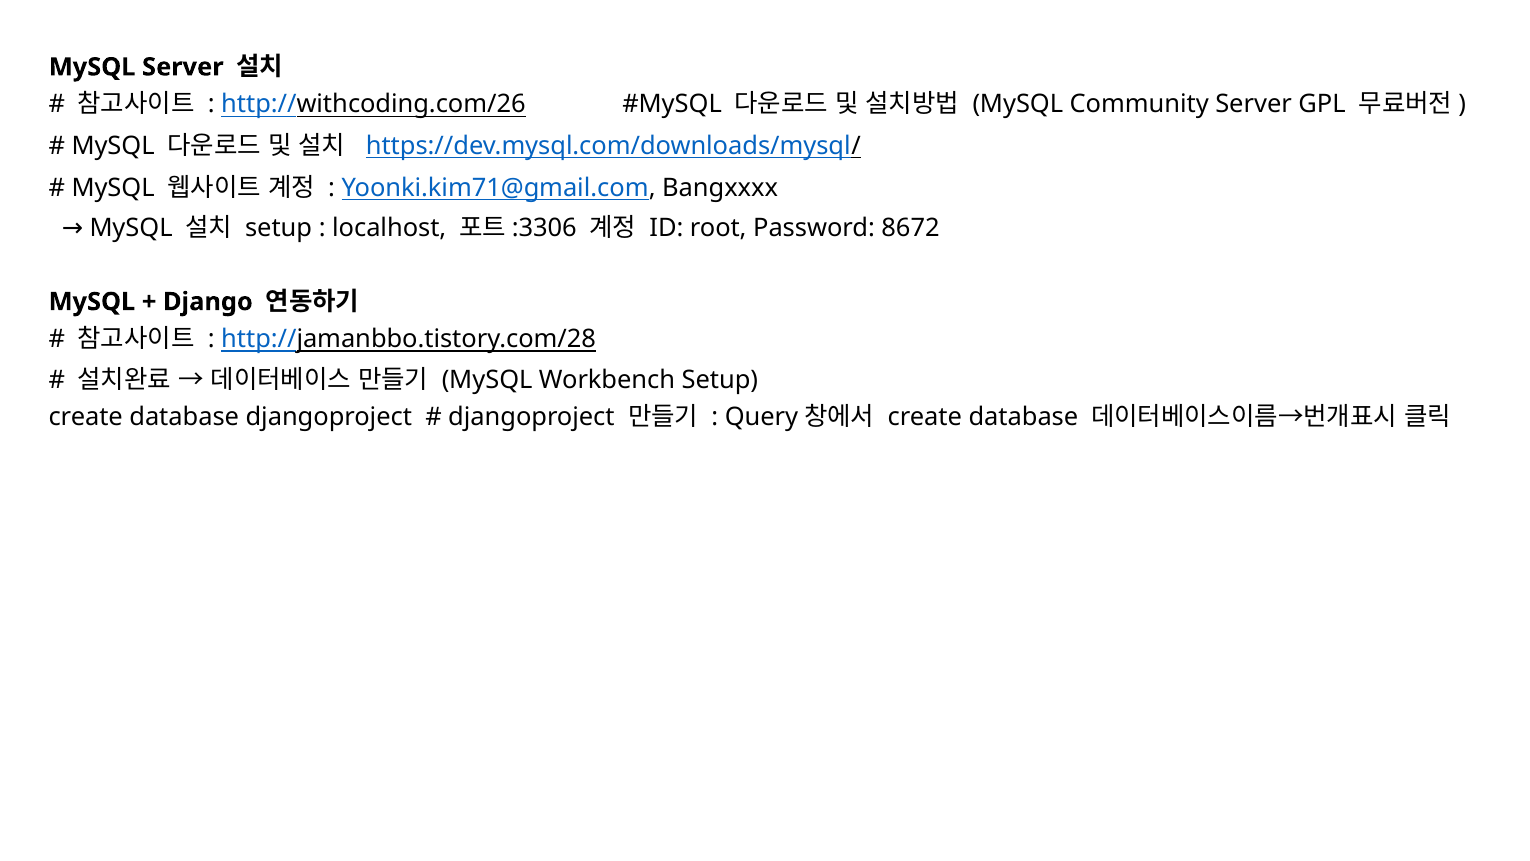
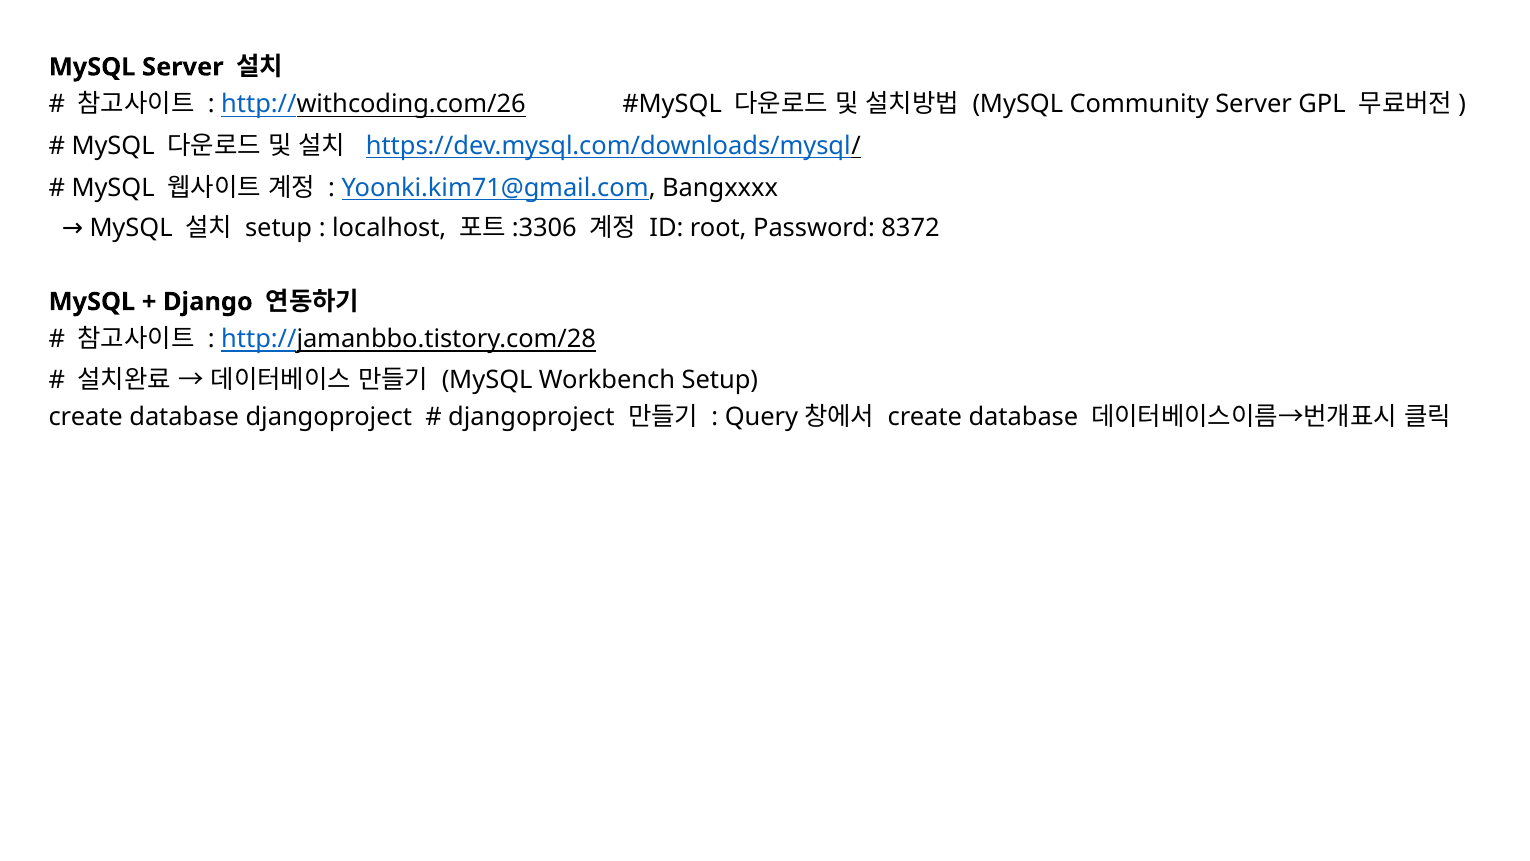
8672: 8672 -> 8372 (911, 228)
